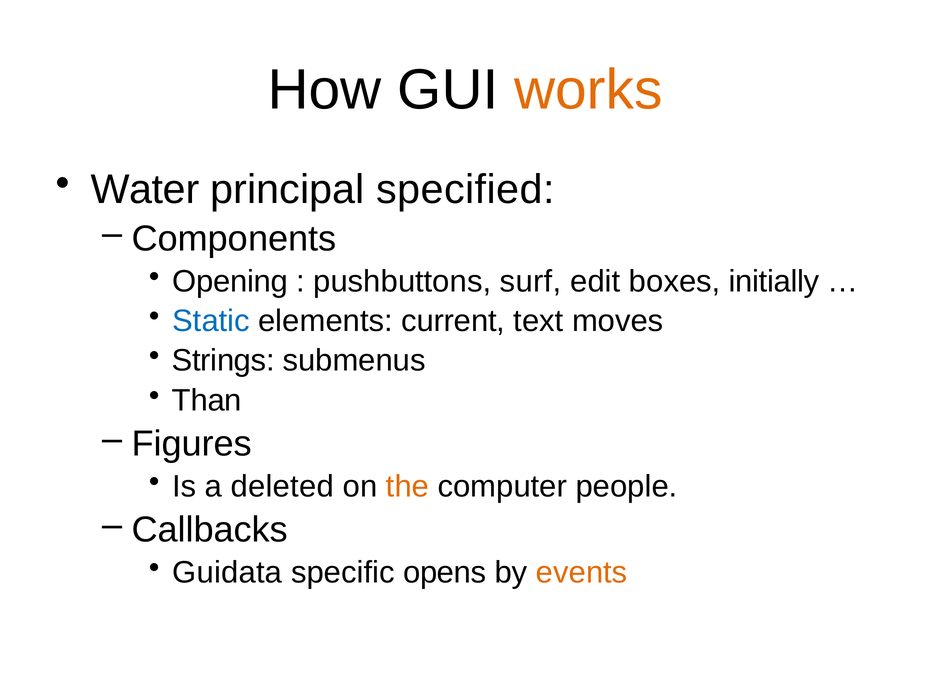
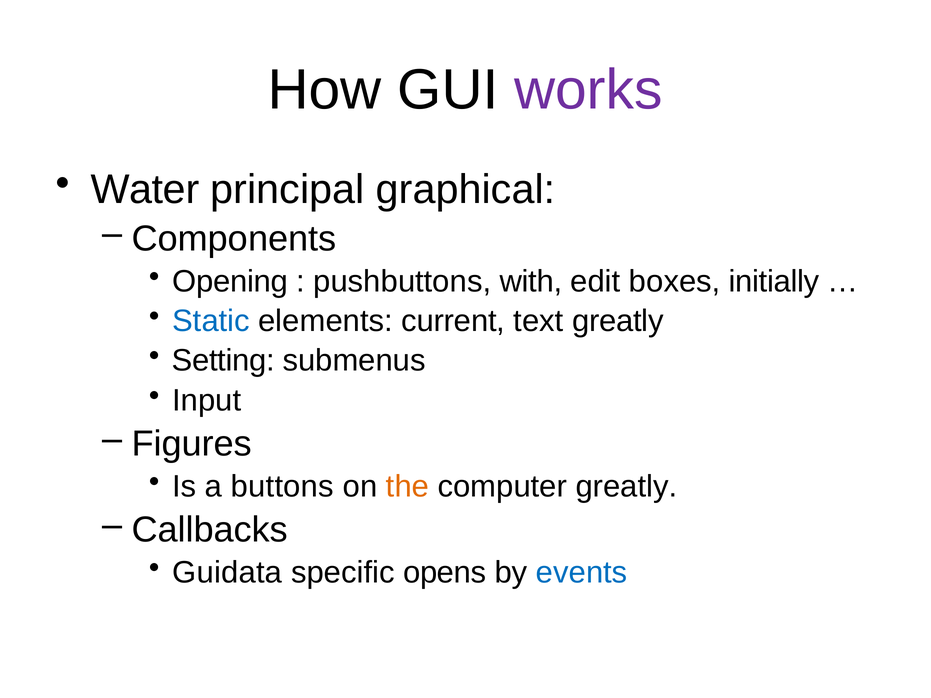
works colour: orange -> purple (588, 90)
specified: specified -> graphical (466, 190)
surf: surf -> with (531, 281)
text moves: moves -> greatly (618, 321)
Strings: Strings -> Setting (223, 361)
Than: Than -> Input (207, 401)
deleted: deleted -> buttons (282, 487)
computer people: people -> greatly (626, 487)
events colour: orange -> blue (582, 573)
